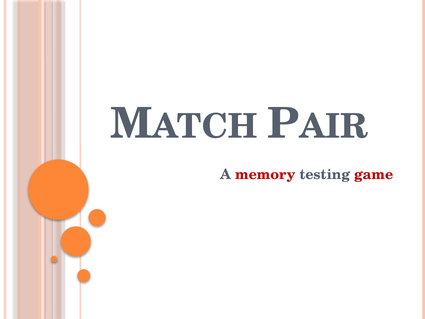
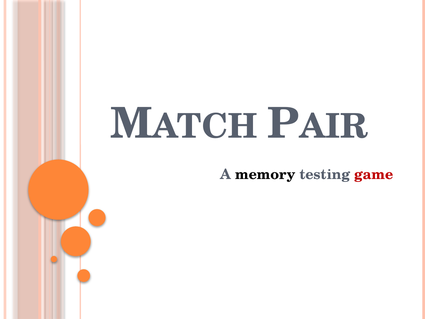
memory colour: red -> black (265, 175)
